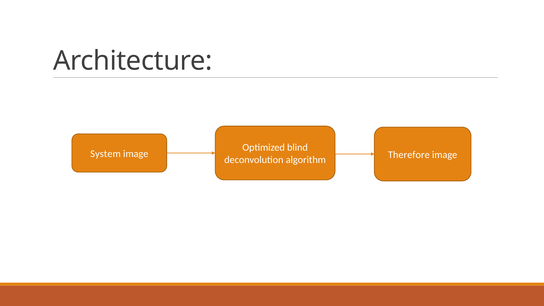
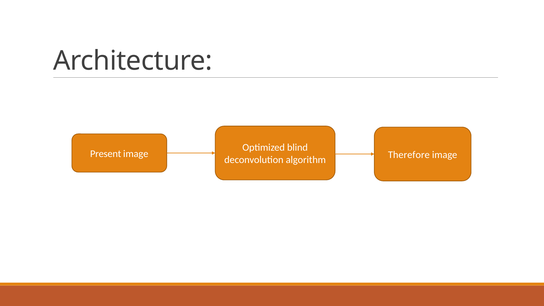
System: System -> Present (106, 154)
